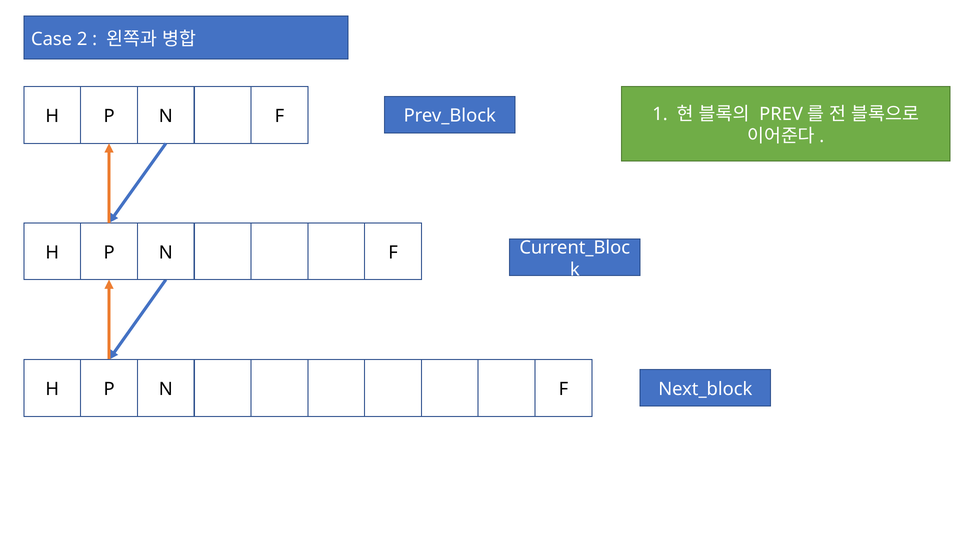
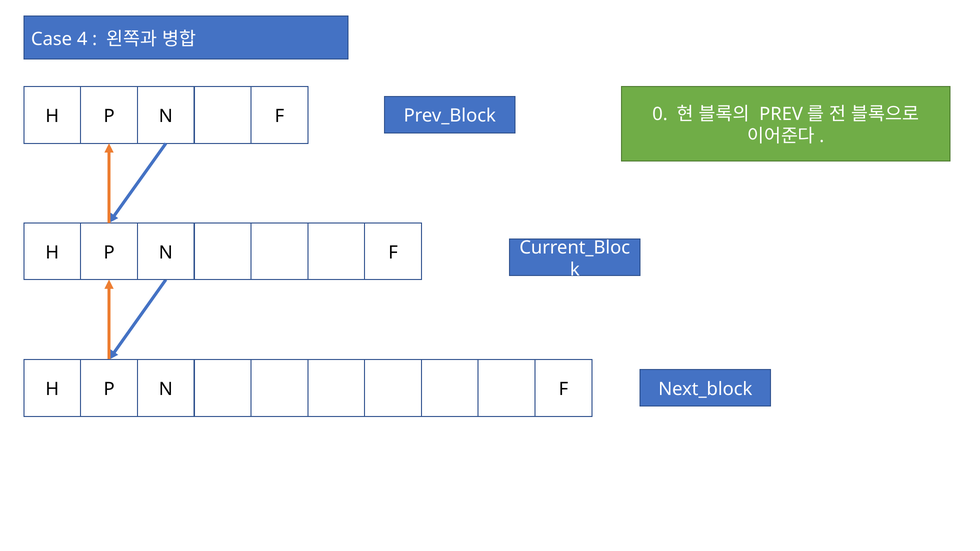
2: 2 -> 4 (82, 39)
1: 1 -> 0 (660, 114)
